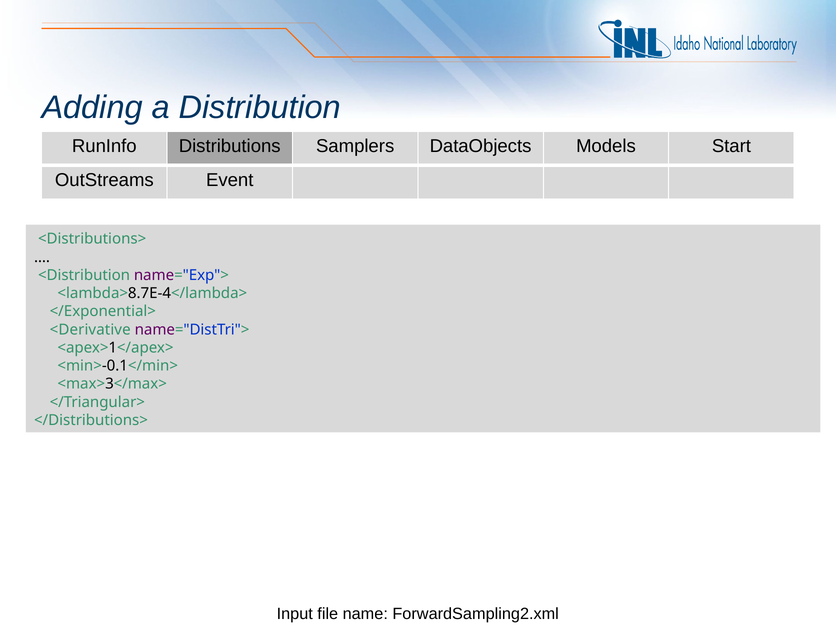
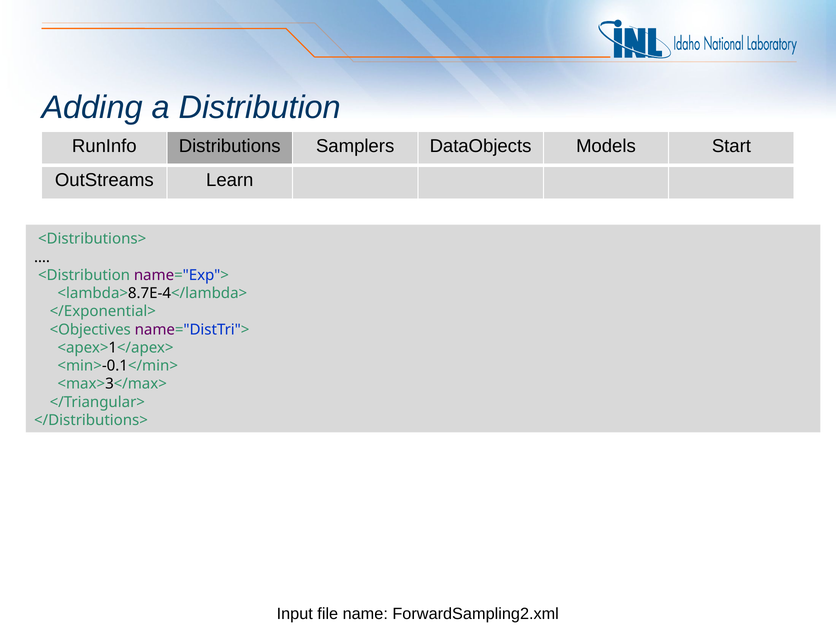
Event: Event -> Learn (230, 180)
<Derivative: <Derivative -> <Objectives (90, 330)
